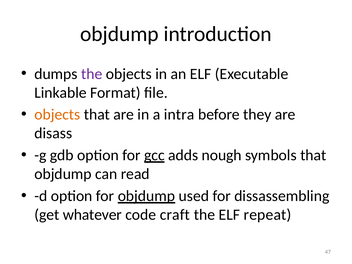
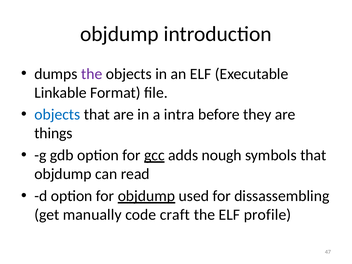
objects colour: orange -> blue (57, 115)
disass: disass -> things (53, 133)
whatever: whatever -> manually (92, 215)
repeat: repeat -> profile (267, 215)
